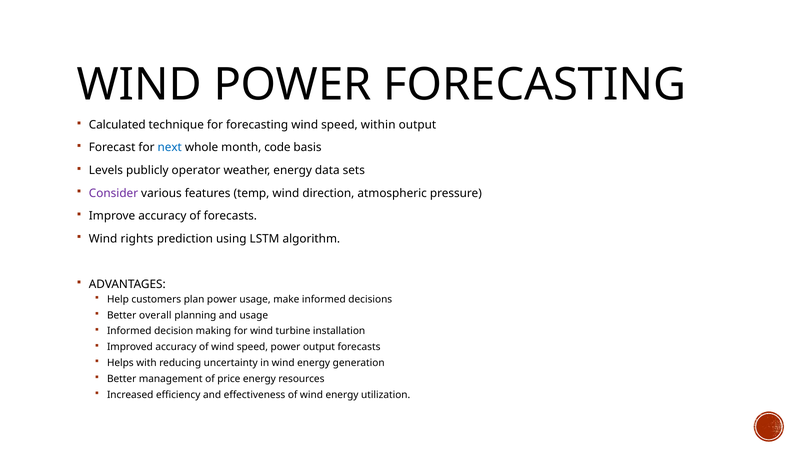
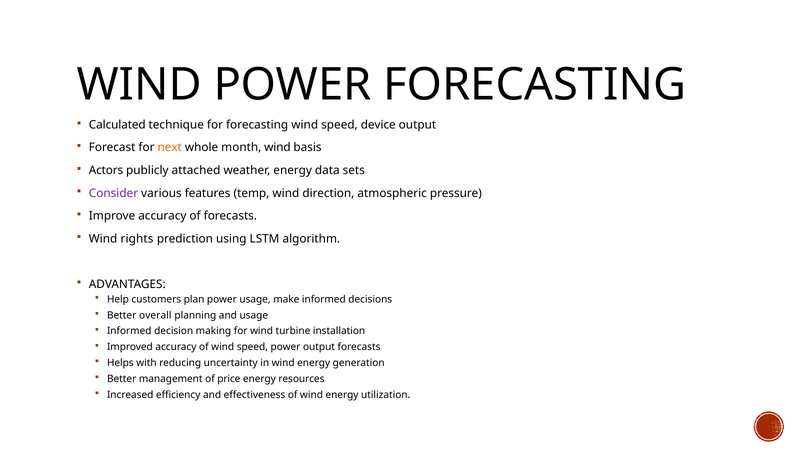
within: within -> device (378, 125)
next colour: blue -> orange (170, 148)
month code: code -> wind (277, 148)
Levels: Levels -> Actors (106, 171)
operator: operator -> attached (196, 171)
